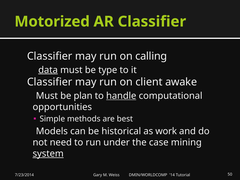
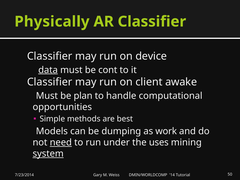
Motorized: Motorized -> Physically (52, 22)
calling: calling -> device (151, 56)
type: type -> cont (108, 70)
handle underline: present -> none (121, 96)
historical: historical -> dumping (121, 131)
need underline: none -> present (61, 142)
case: case -> uses (159, 142)
